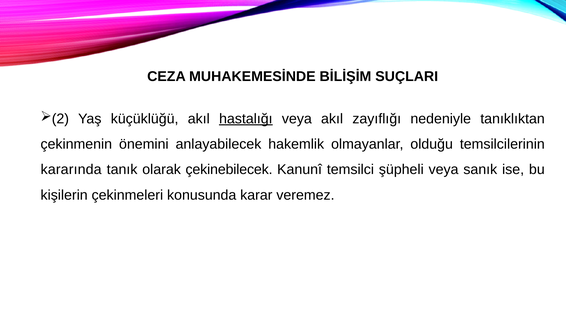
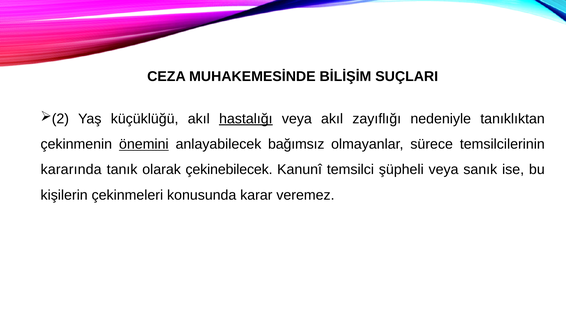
önemini underline: none -> present (144, 144)
hakemlik: hakemlik -> bağımsız (296, 144)
olduğu: olduğu -> sürece (432, 144)
